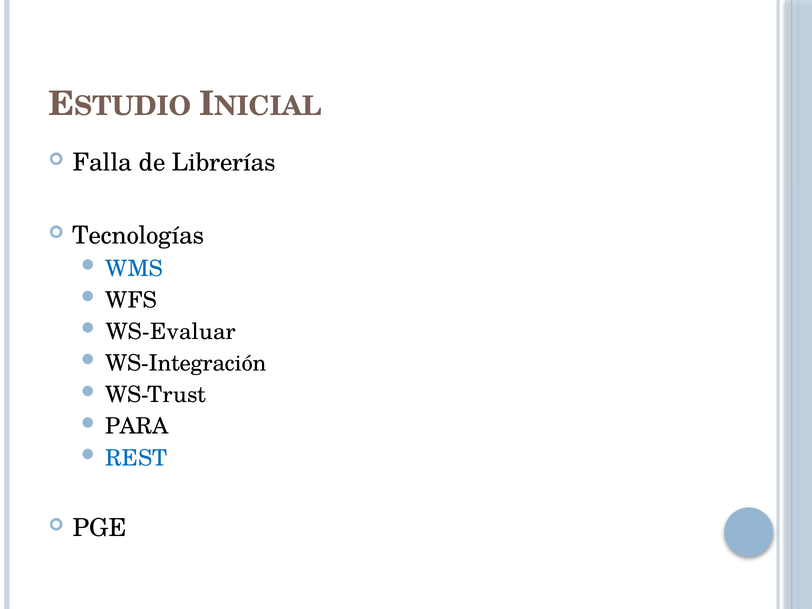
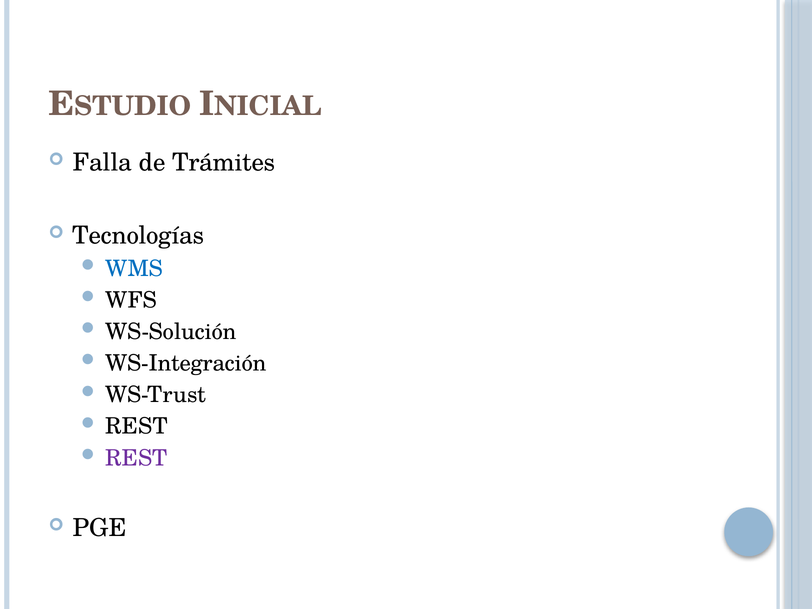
Librerías: Librerías -> Trámites (224, 163)
WS-Evaluar: WS-Evaluar -> WS-Solución (171, 332)
PARA: PARA -> REST (137, 426)
REST colour: blue -> purple (136, 458)
